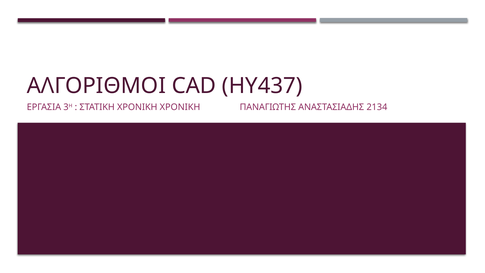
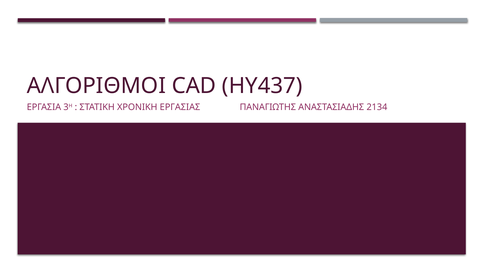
ΧΡΟΝΙΚΗ ΧΡΟΝΙΚΗ: ΧΡΟΝΙΚΗ -> ΕΡΓΑΣΙΑΣ (180, 107)
